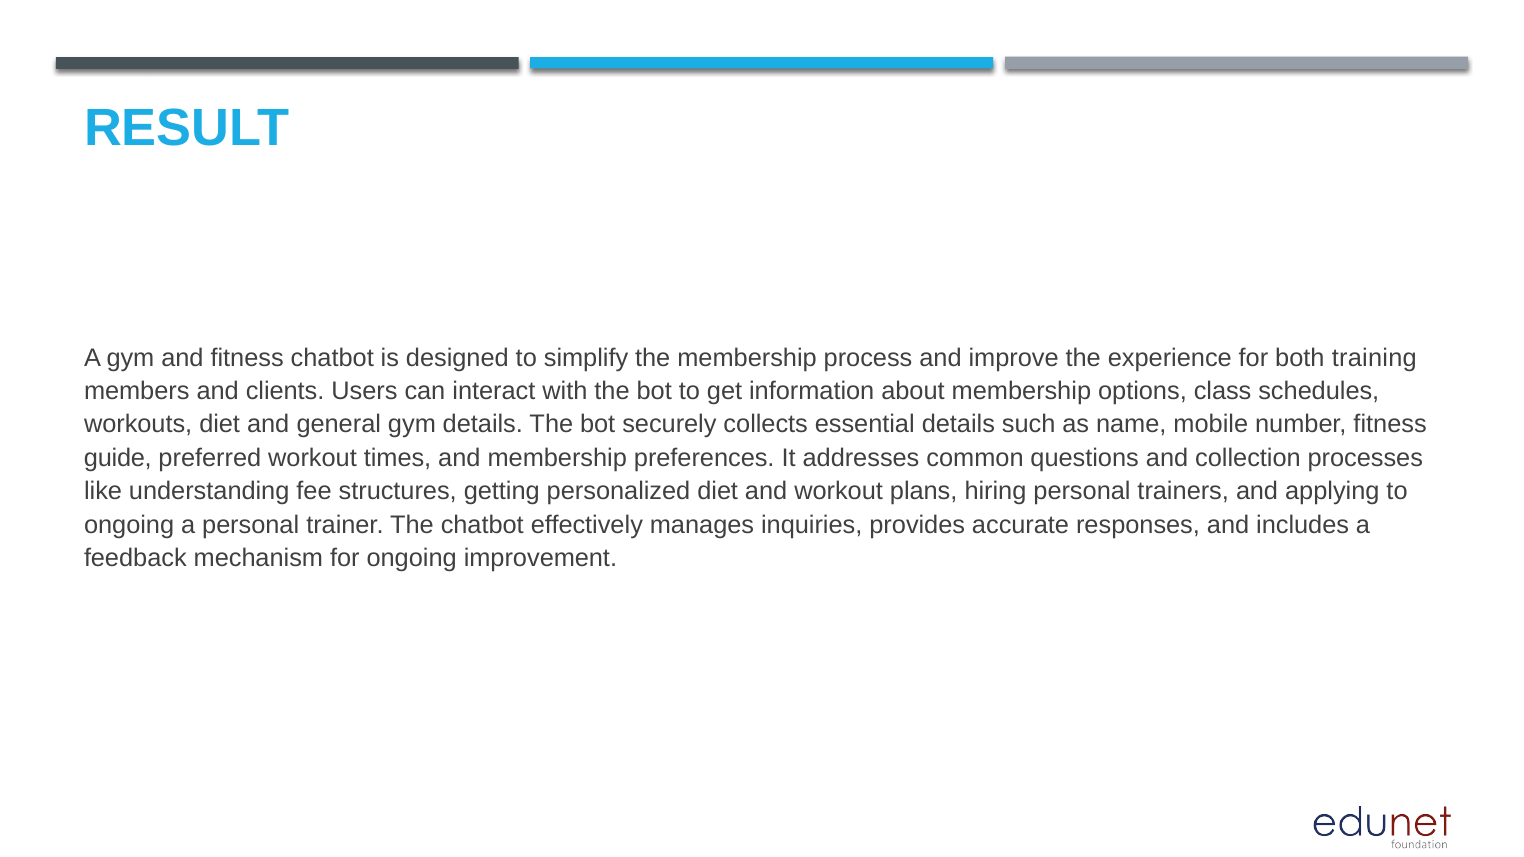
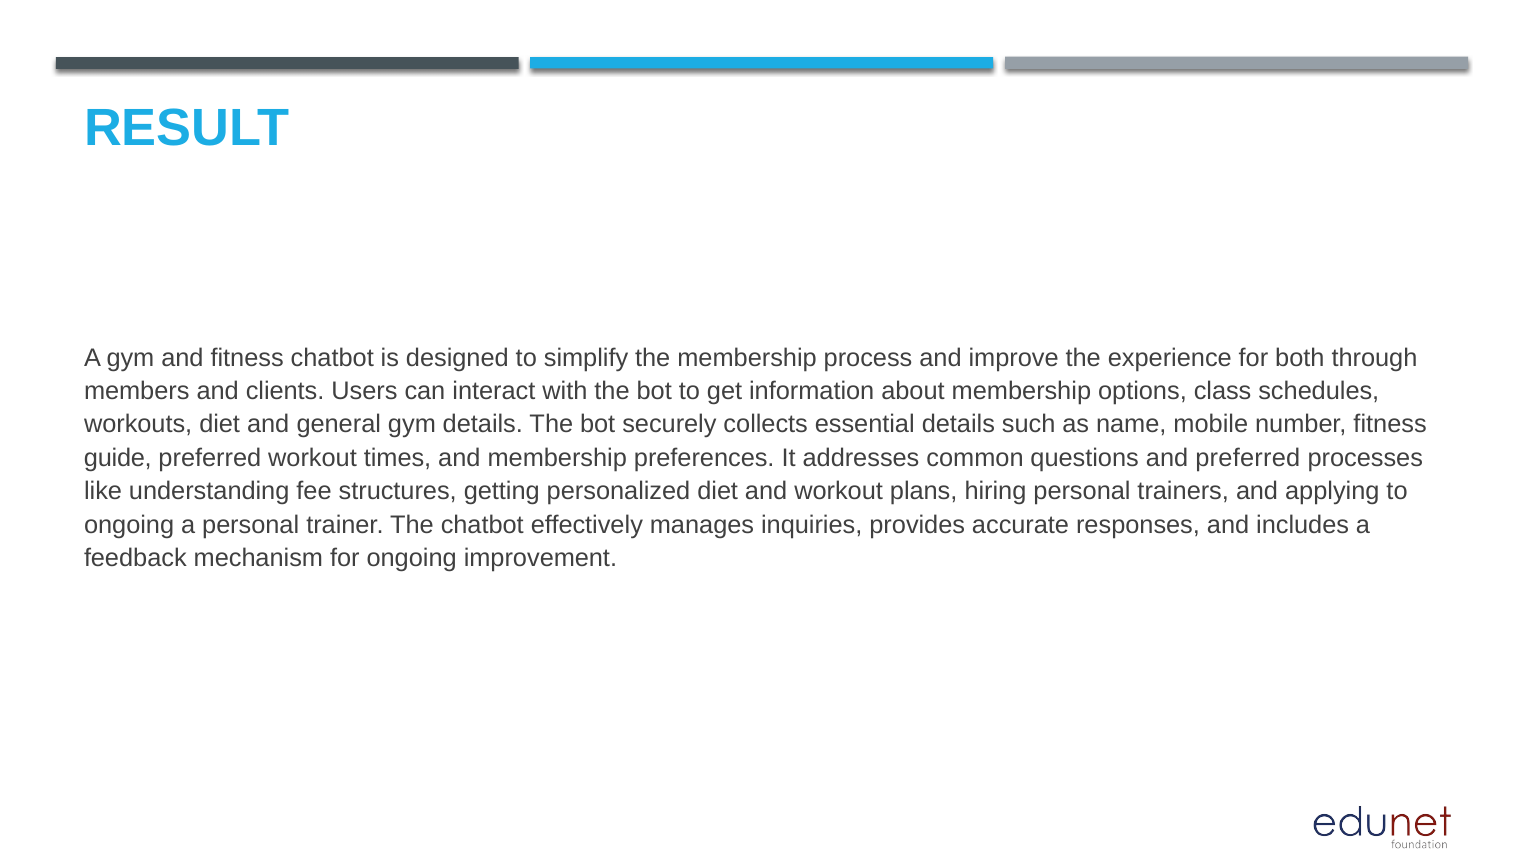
training: training -> through (1374, 358)
and collection: collection -> preferred (1248, 458)
